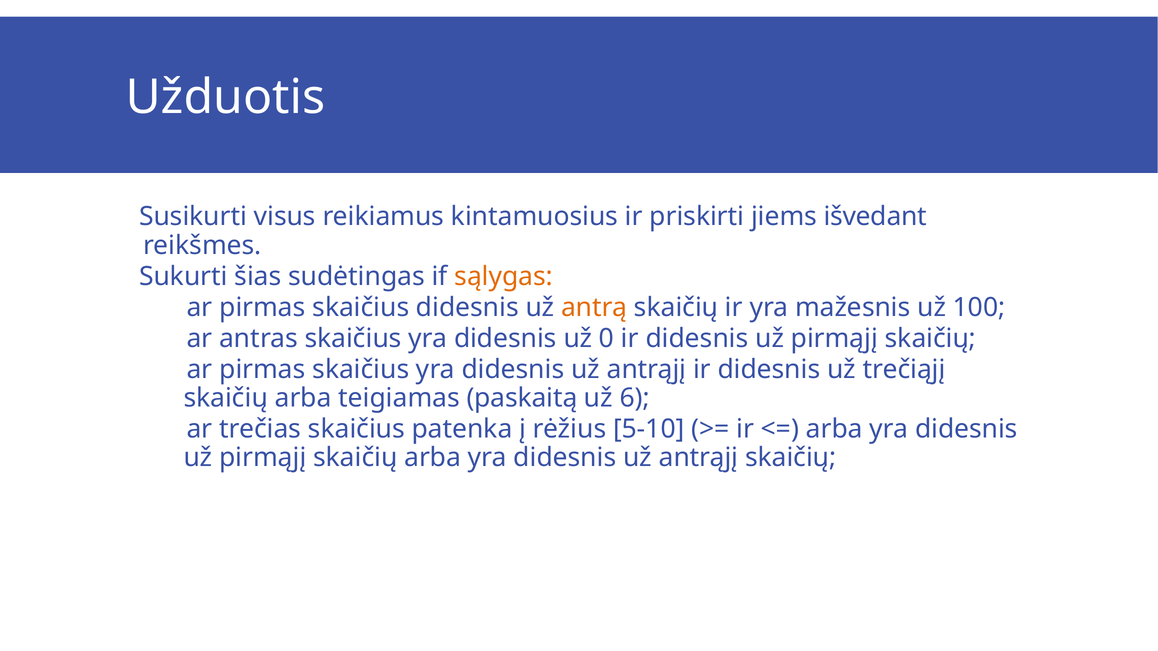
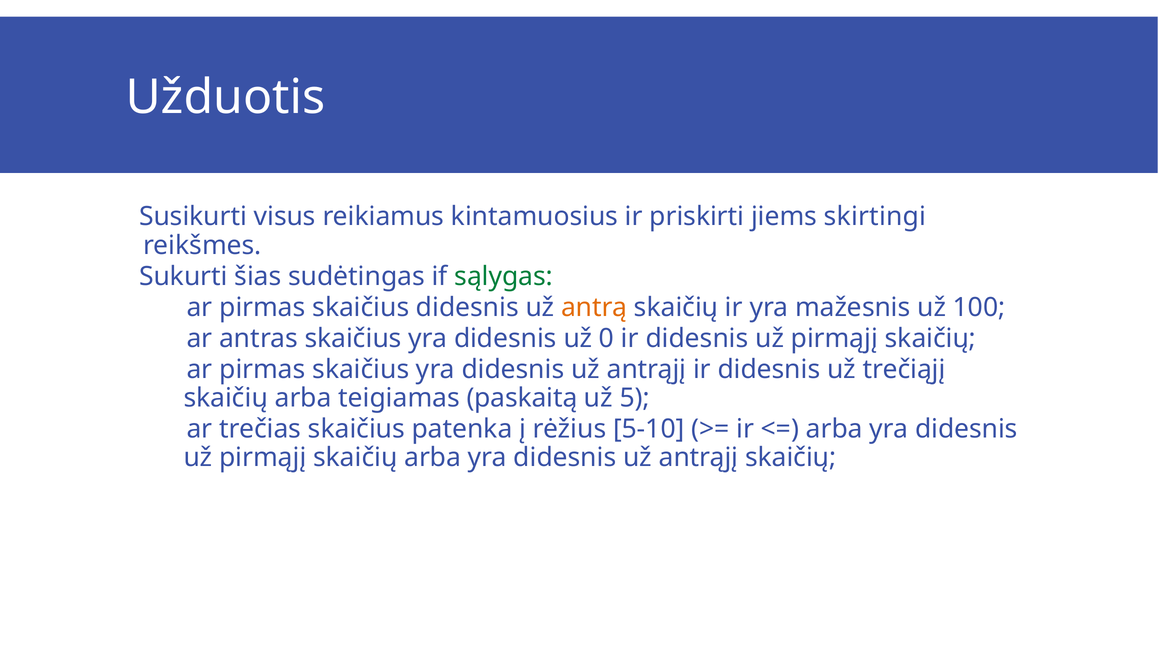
išvedant: išvedant -> skirtingi (875, 217)
sąlygas colour: orange -> green (504, 277)
6: 6 -> 5 (635, 398)
